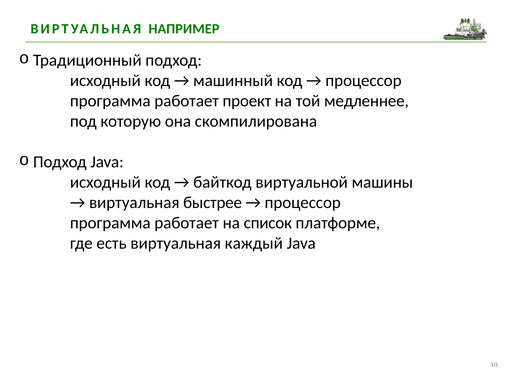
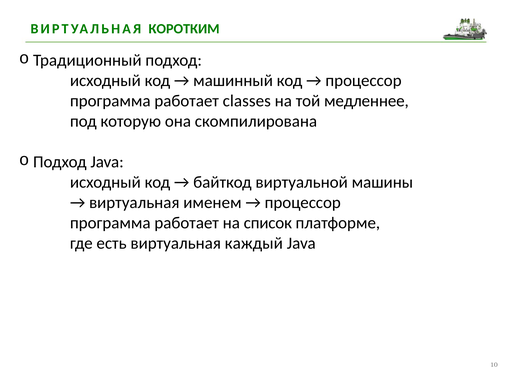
НАПРИМЕР: НАПРИМЕР -> КОРОТКИМ (184, 29)
проект: проект -> classes (247, 101)
быстрее: быстрее -> именем (212, 203)
